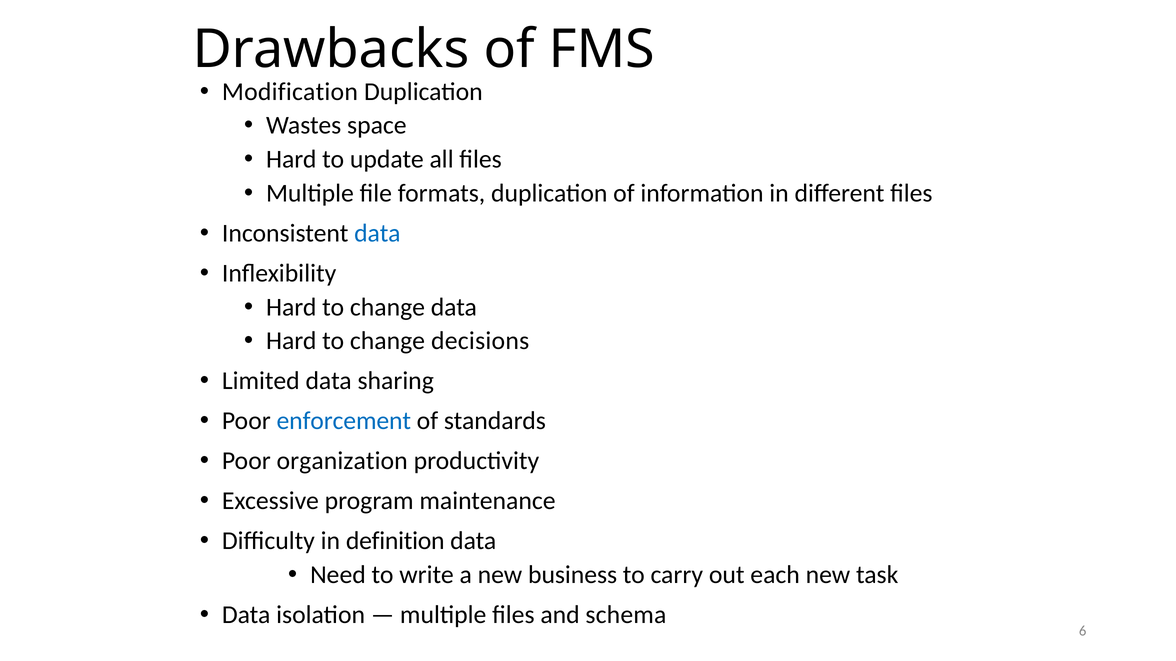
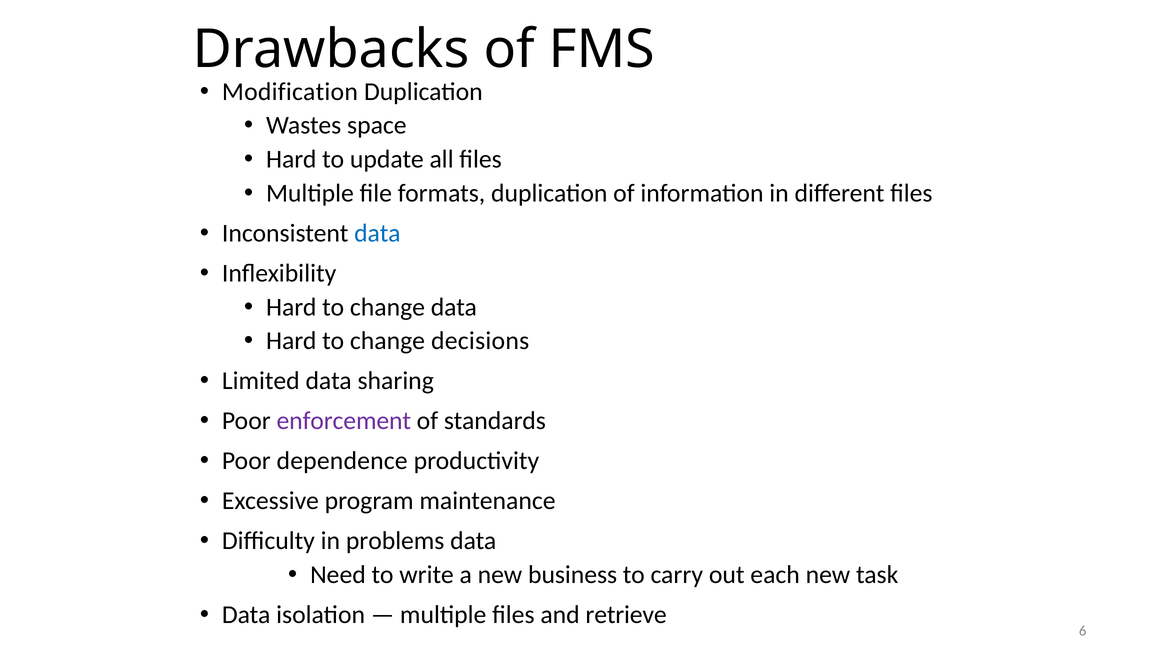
enforcement colour: blue -> purple (344, 421)
organization: organization -> dependence (342, 461)
definition: definition -> problems (395, 541)
schema: schema -> retrieve (626, 615)
